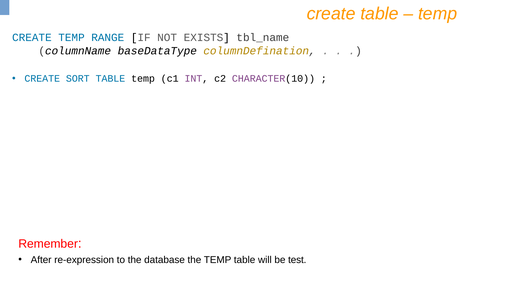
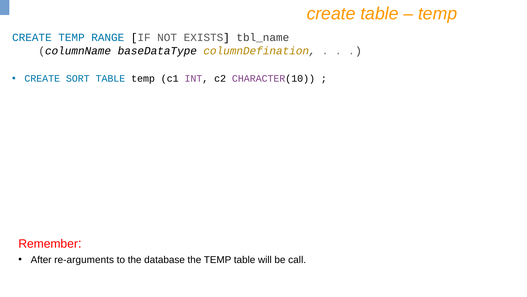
re-expression: re-expression -> re-arguments (84, 259)
test: test -> call (297, 259)
